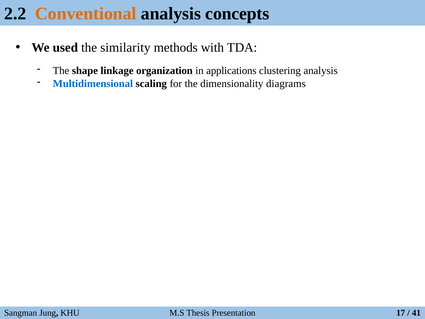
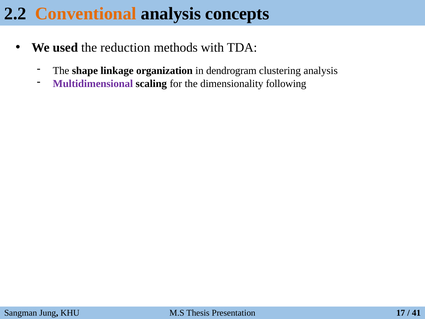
similarity: similarity -> reduction (125, 48)
applications: applications -> dendrogram (231, 71)
Multidimensional colour: blue -> purple (93, 84)
diagrams: diagrams -> following (286, 84)
